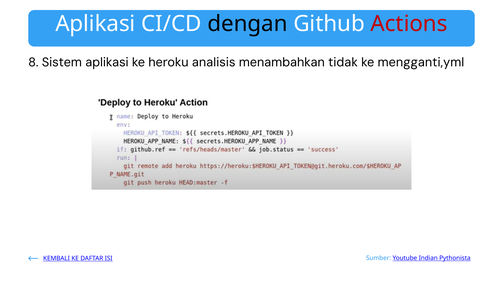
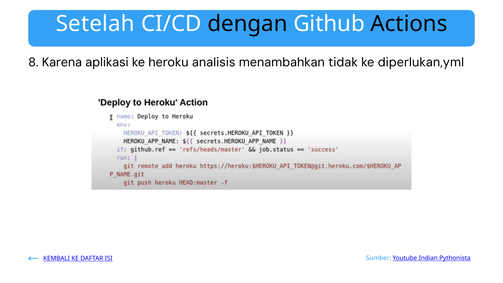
Aplikasi: Aplikasi -> Setelah (95, 24)
Actions colour: red -> black (409, 24)
Sistem: Sistem -> Karena (62, 62)
mengganti,yml: mengganti,yml -> diperlukan,yml (421, 62)
